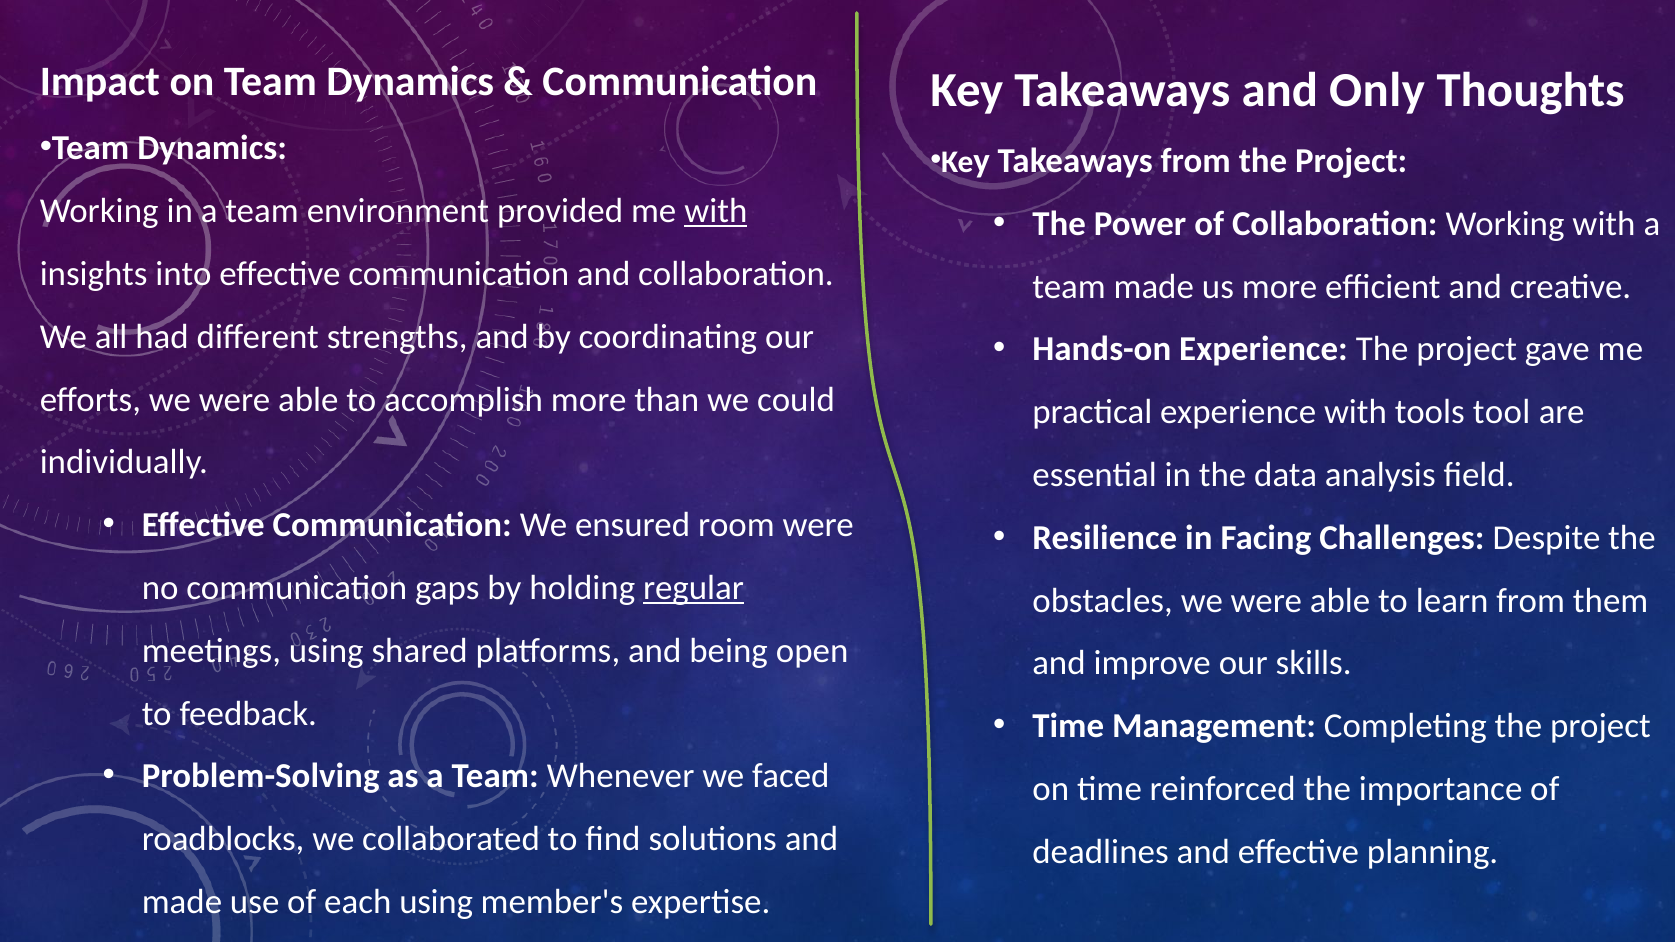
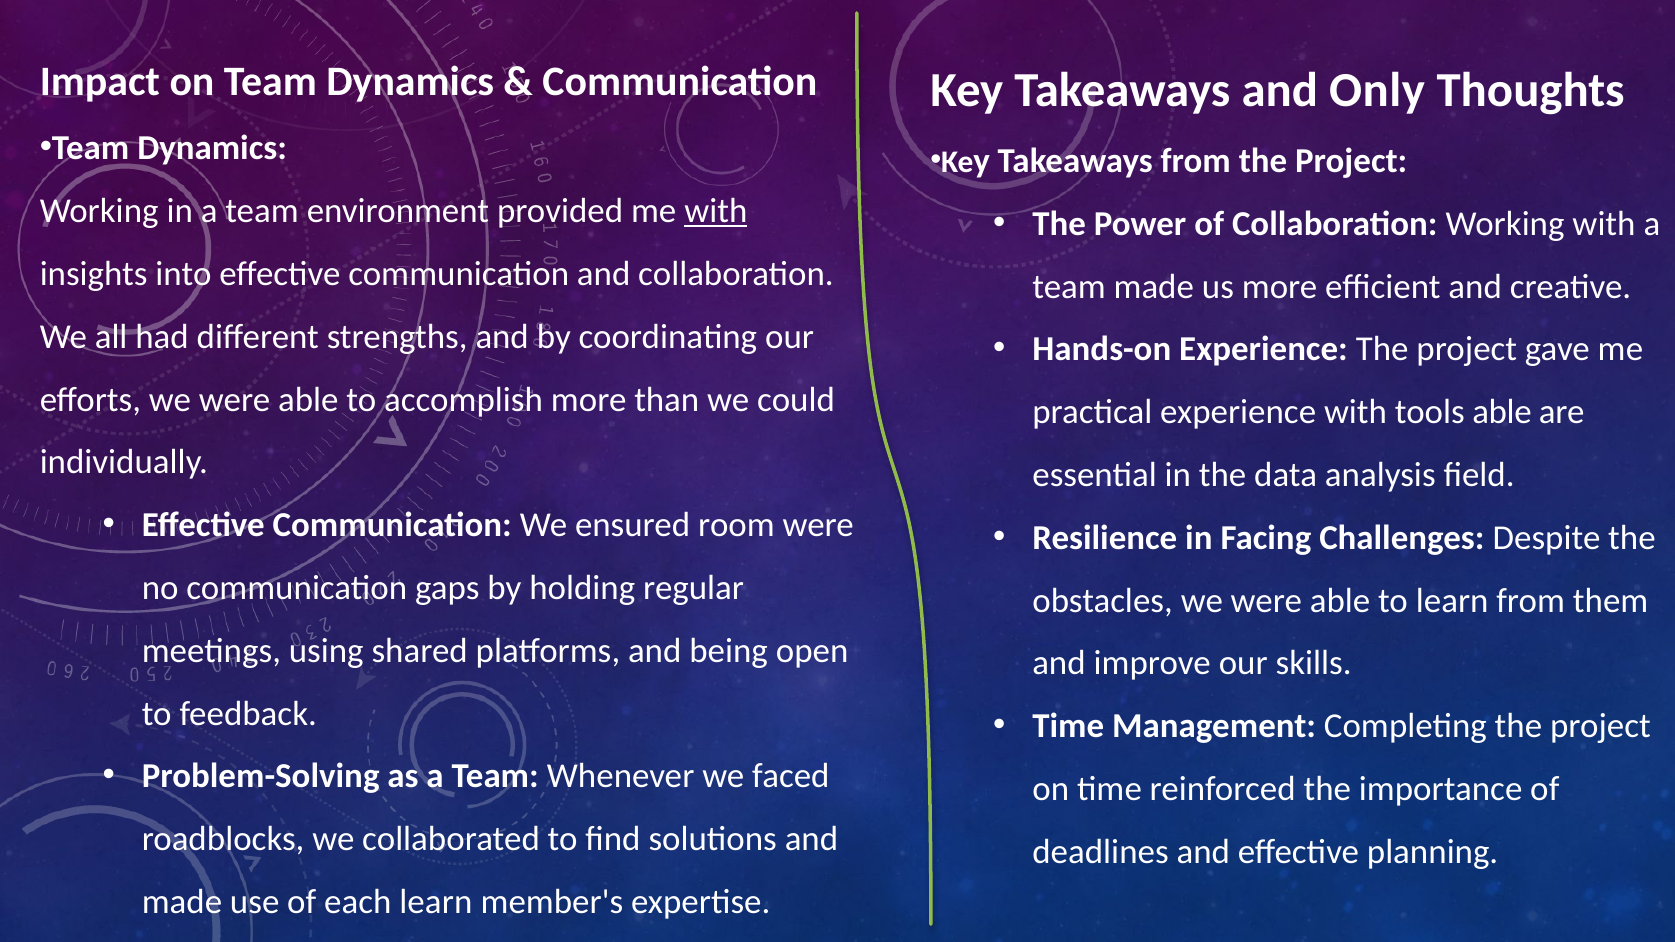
tools tool: tool -> able (1502, 412)
regular underline: present -> none (694, 588)
each using: using -> learn (436, 902)
